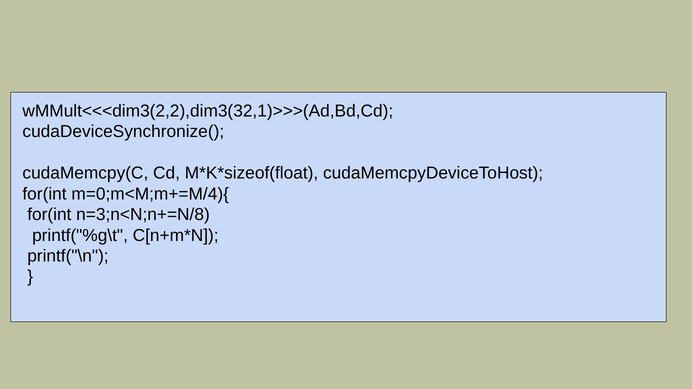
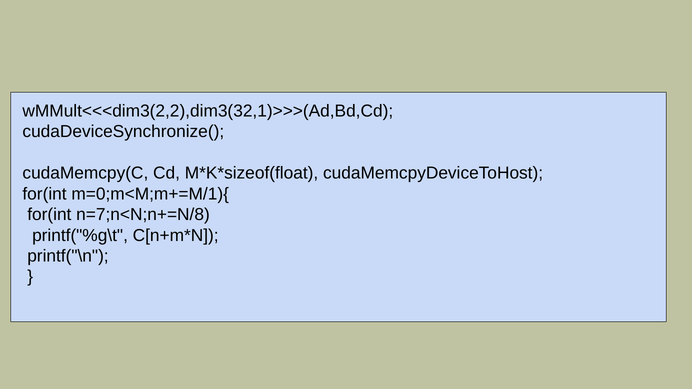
m=0;m<M;m+=M/4){: m=0;m<M;m+=M/4){ -> m=0;m<M;m+=M/1){ (150, 194)
n=3;n<N;n+=N/8: n=3;n<N;n+=N/8 -> n=7;n<N;n+=N/8 (143, 215)
